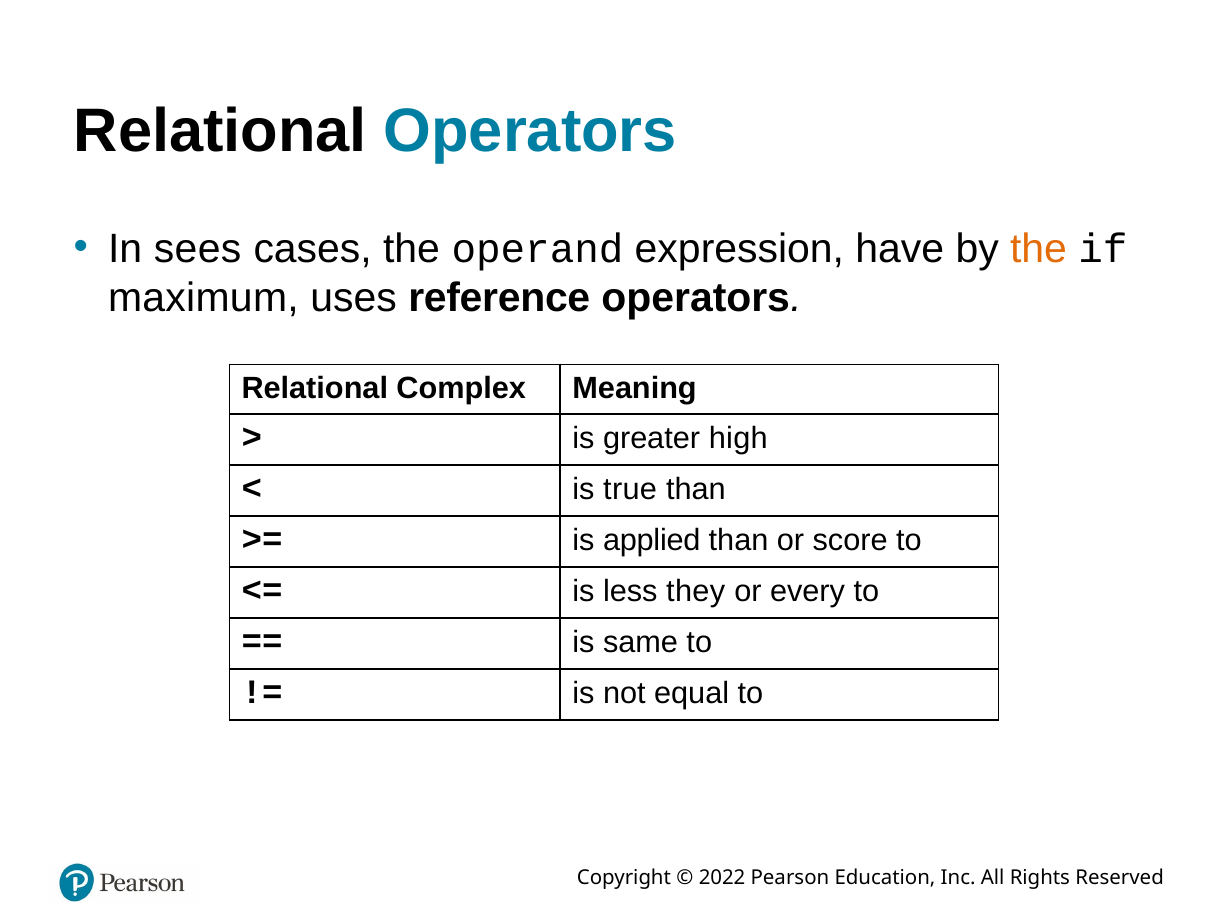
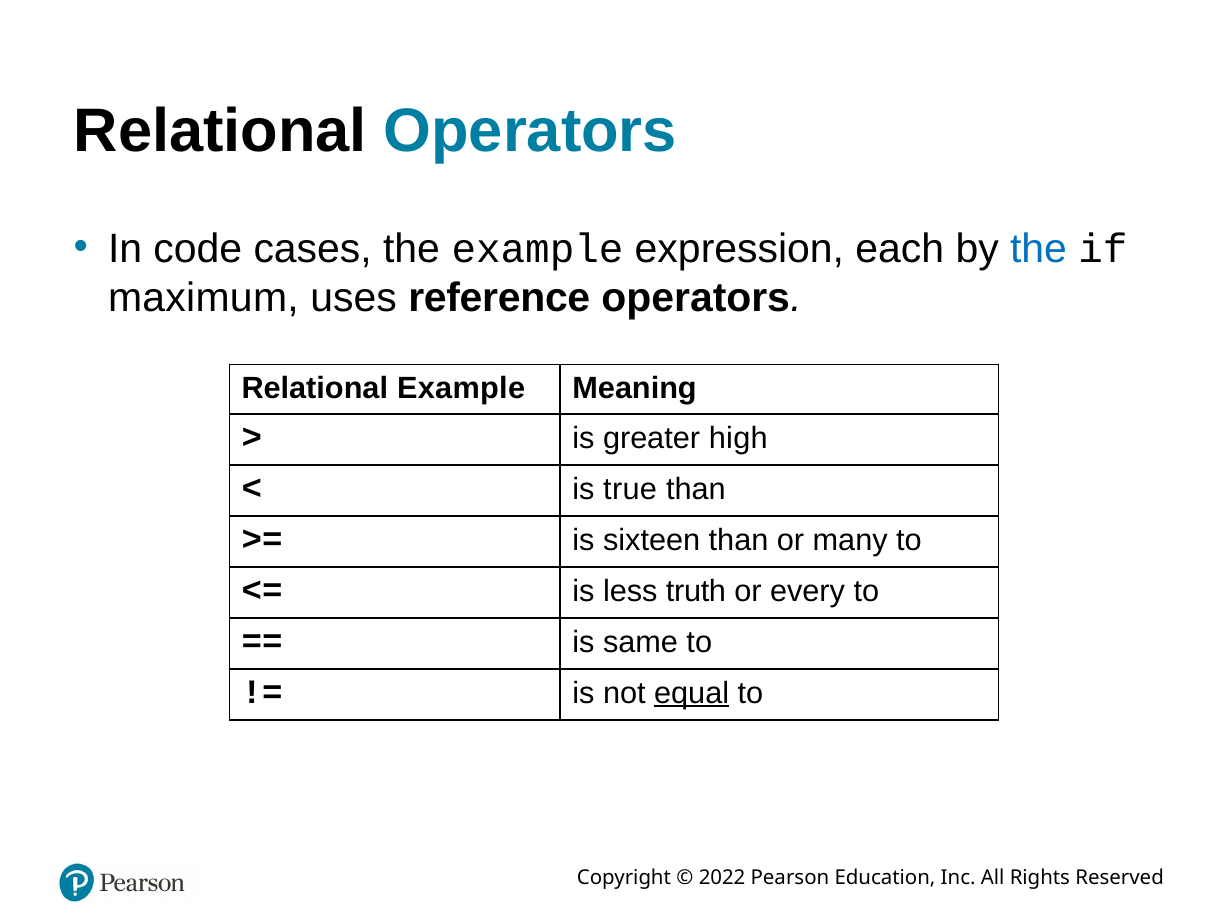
sees: sees -> code (198, 249)
the operand: operand -> example (538, 249)
have: have -> each (900, 249)
the colour: orange -> blue (1039, 249)
Relational Complex: Complex -> Example (461, 388)
applied: applied -> sixteen (652, 540)
score: score -> many (850, 540)
they: they -> truth (696, 591)
equal underline: none -> present (692, 693)
